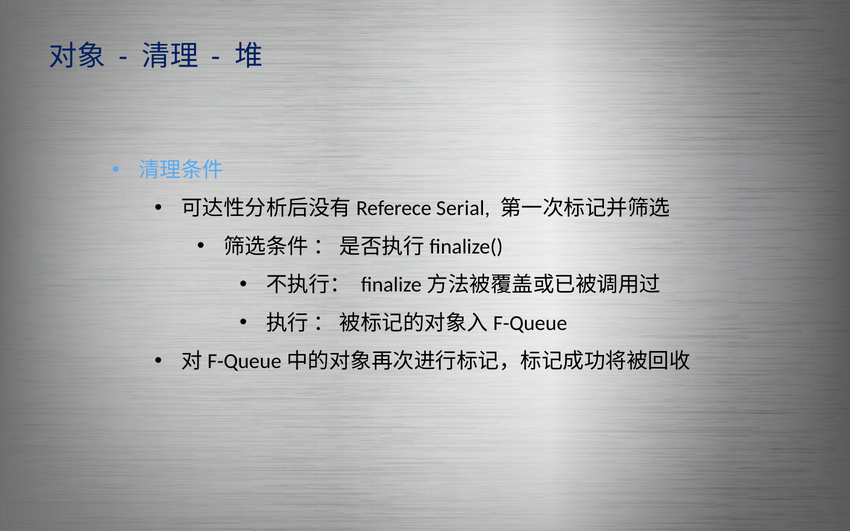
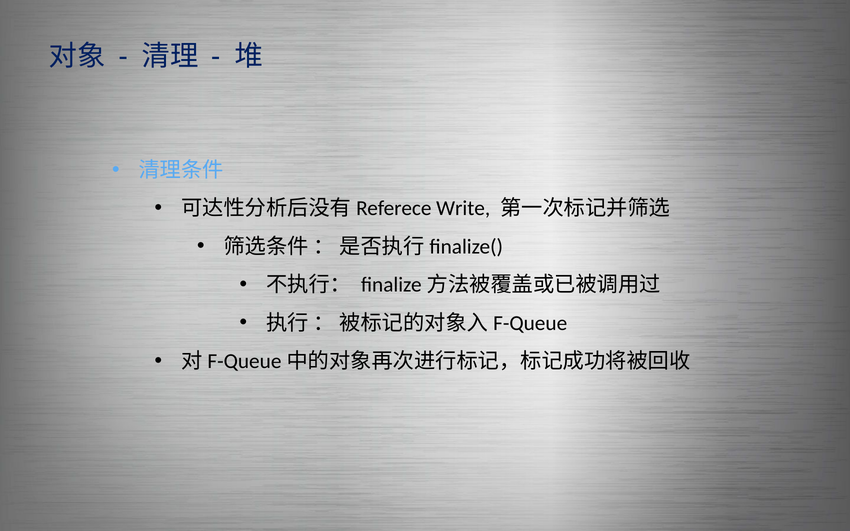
Serial: Serial -> Write (463, 208)
